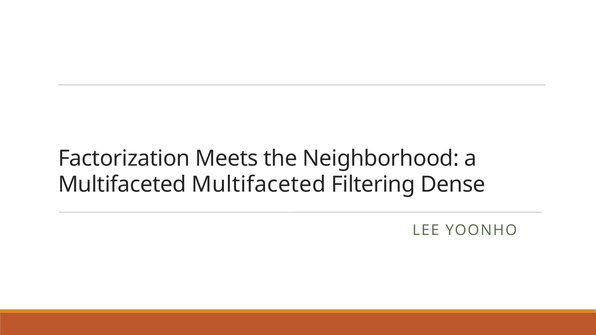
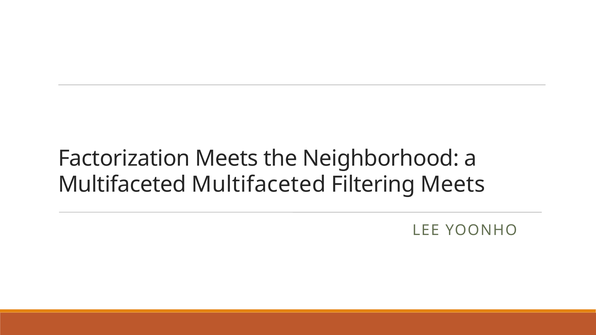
Filtering Dense: Dense -> Meets (453, 185)
